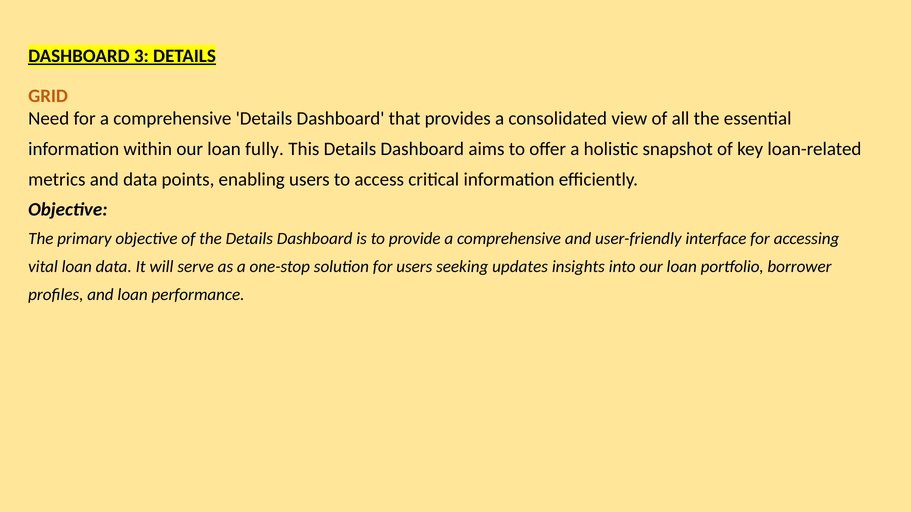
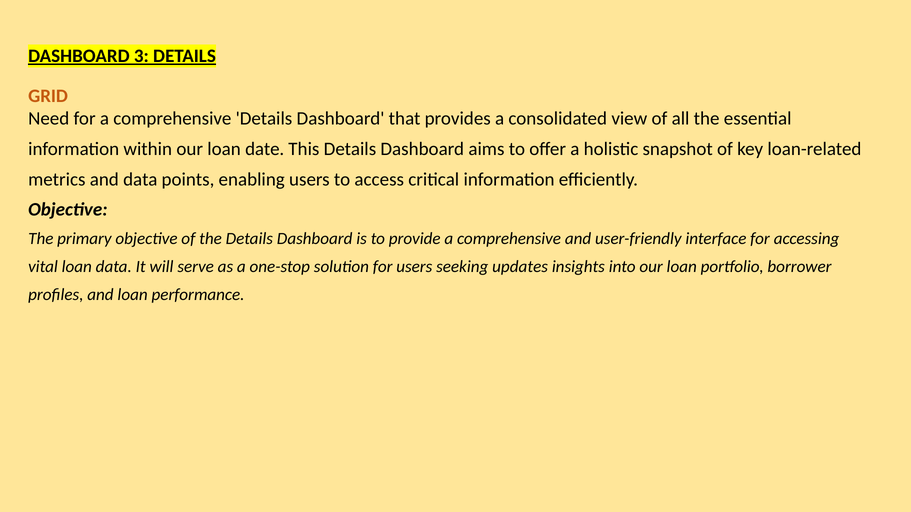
fully: fully -> date (265, 149)
